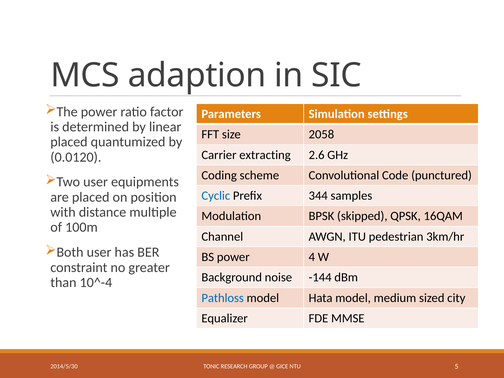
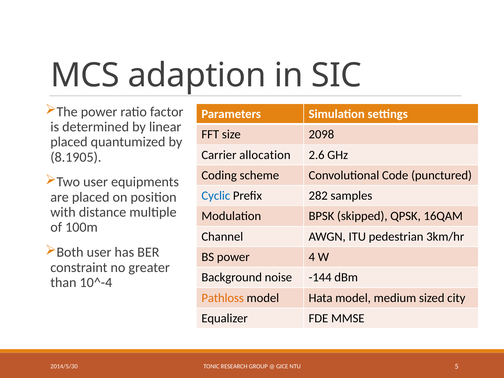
2058: 2058 -> 2098 (321, 134)
extracting: extracting -> allocation (265, 155)
0.0120: 0.0120 -> 8.1905 (76, 157)
344: 344 -> 282 (318, 196)
Pathloss colour: blue -> orange (223, 298)
